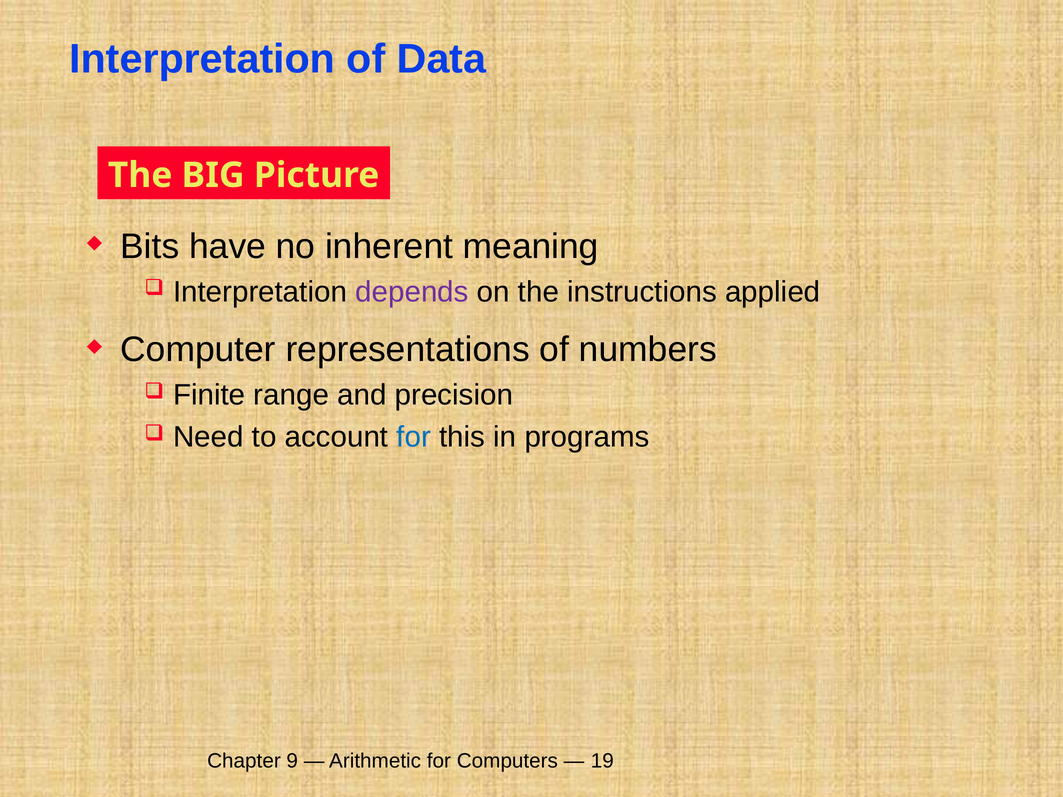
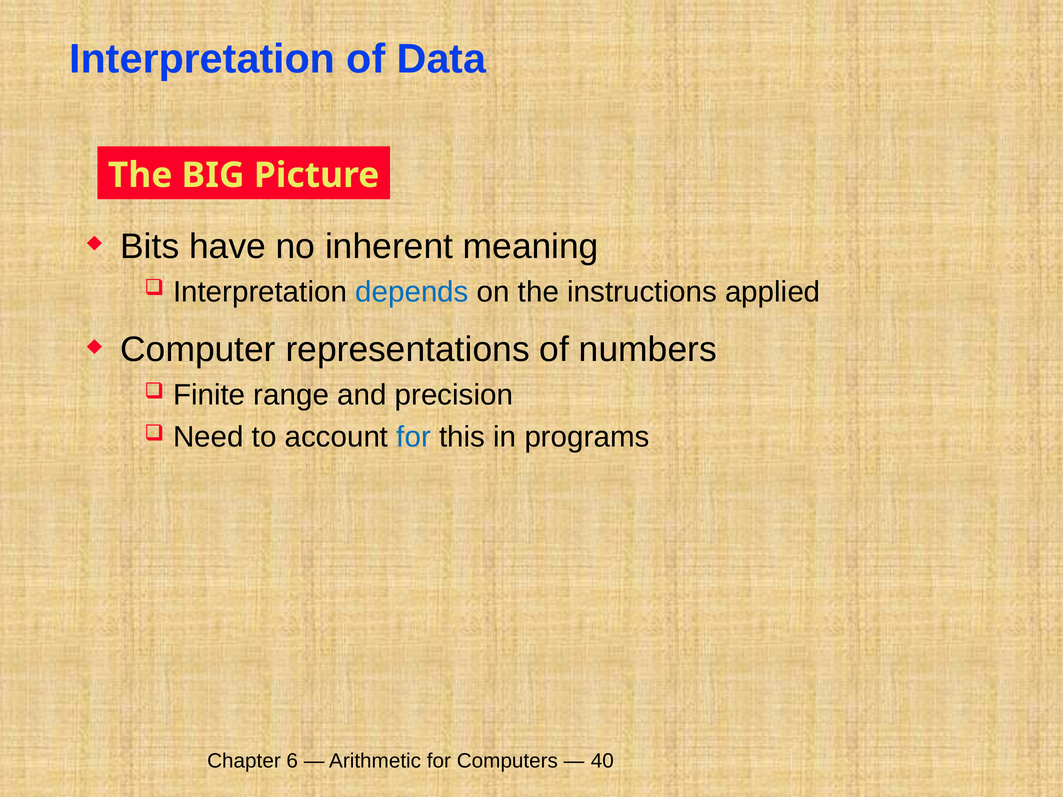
depends colour: purple -> blue (412, 292)
9: 9 -> 6 (292, 761)
19: 19 -> 40 (602, 761)
